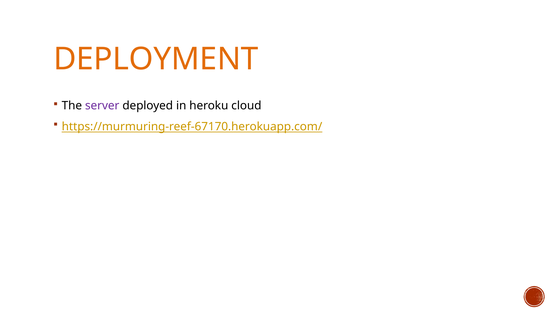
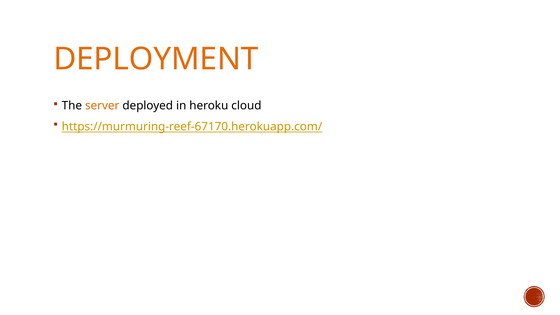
server colour: purple -> orange (102, 106)
